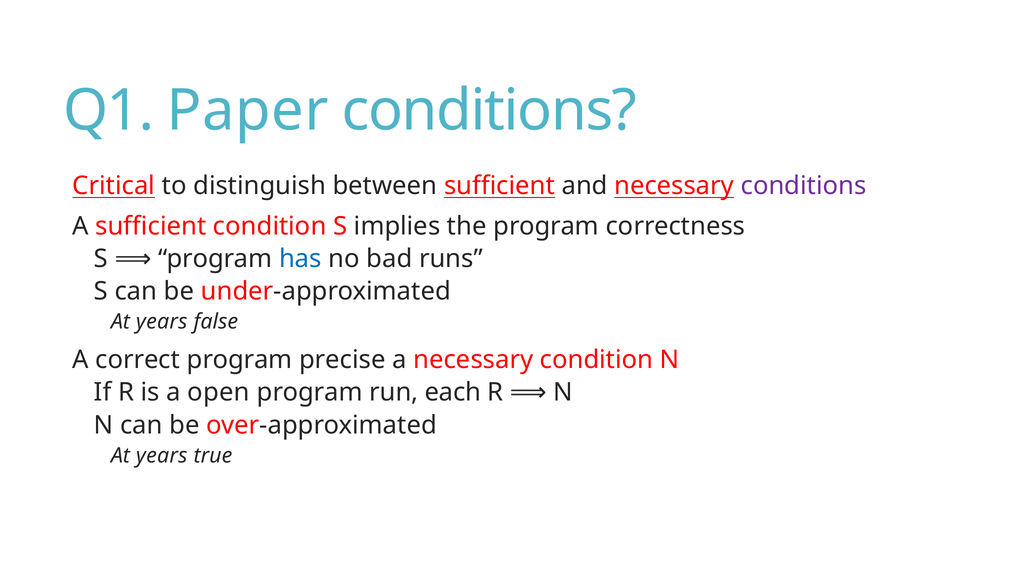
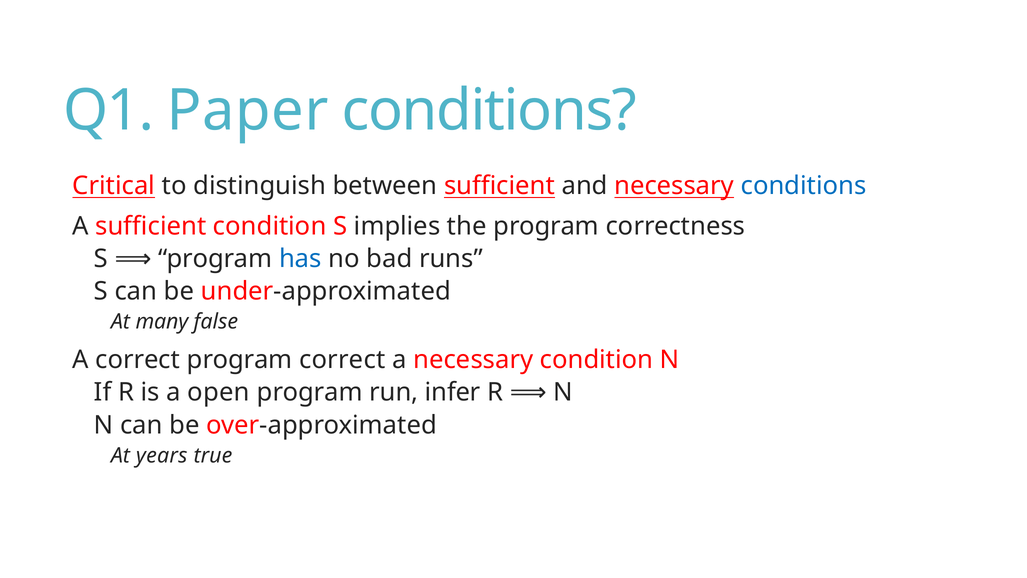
conditions colour: purple -> blue (804, 186)
years: years -> many (162, 322)
program precise: precise -> correct (342, 360)
each: each -> infer (453, 392)
